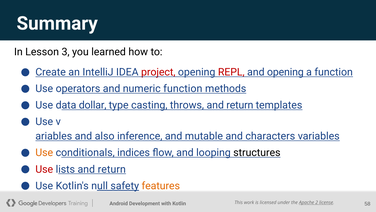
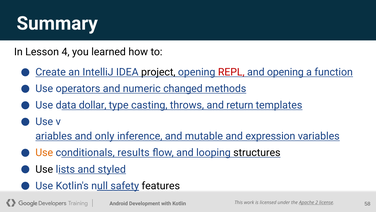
3: 3 -> 4 (66, 52)
project colour: red -> black (158, 72)
numeric function: function -> changed (183, 88)
also: also -> only (105, 136)
characters: characters -> expression (270, 136)
indices: indices -> results (134, 152)
Use colour: red -> black (44, 169)
lists and return: return -> styled (112, 169)
features colour: orange -> black (161, 185)
